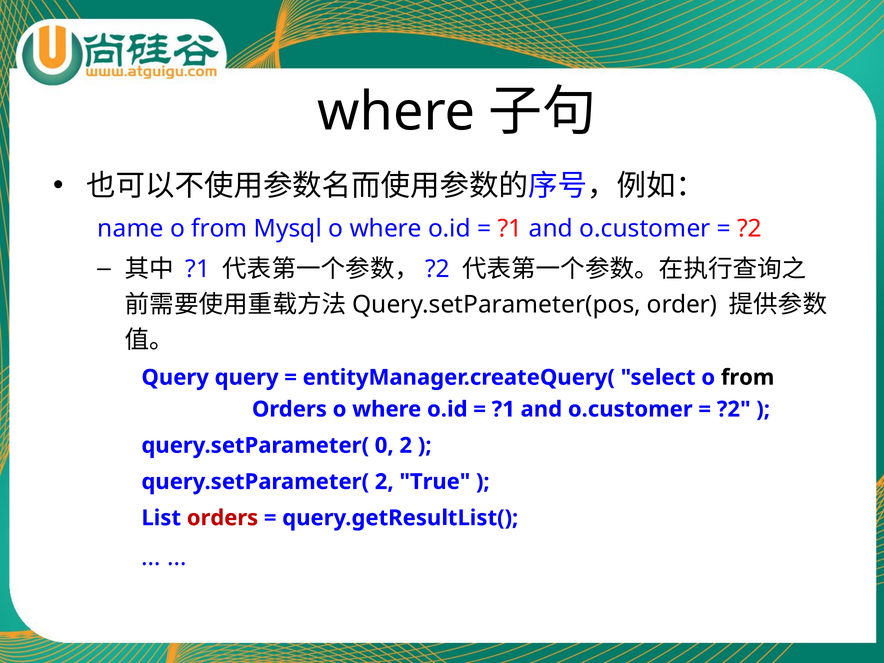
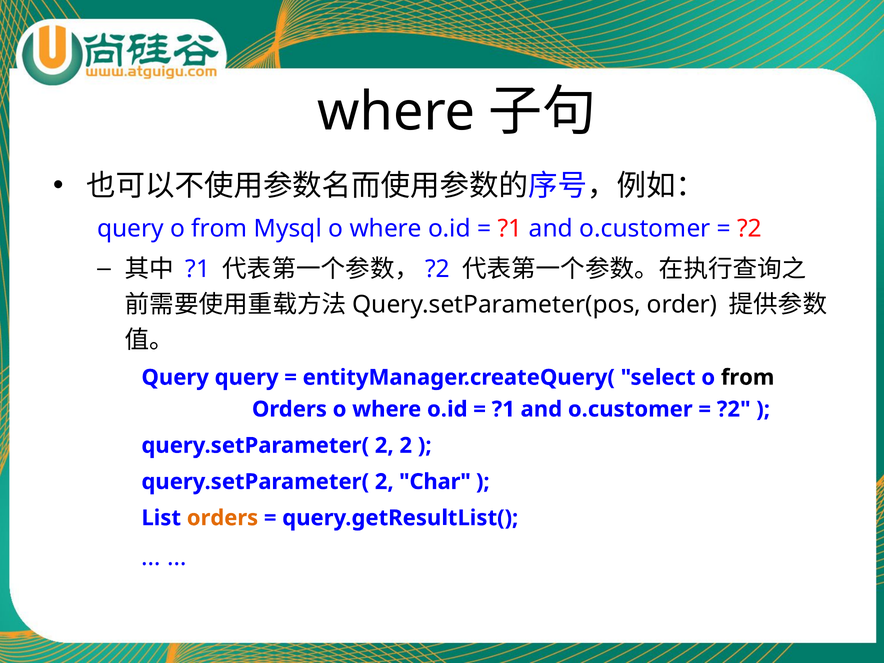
name: name -> query (131, 229)
0: 0 -> 2 (384, 445)
True: True -> Char (435, 482)
orders colour: red -> orange (222, 518)
